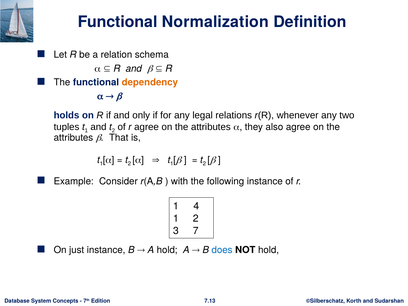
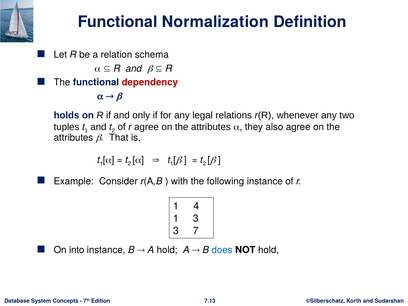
dependency colour: orange -> red (150, 82)
1 2: 2 -> 3 (196, 218)
just: just -> into (77, 250)
